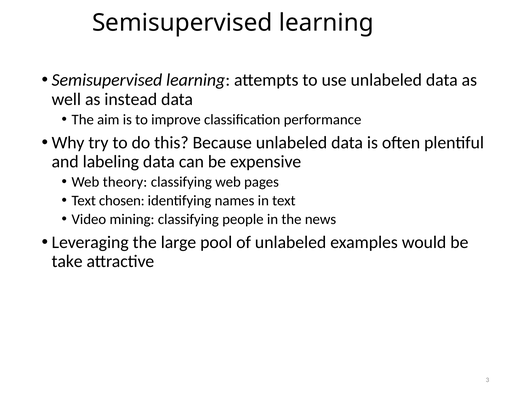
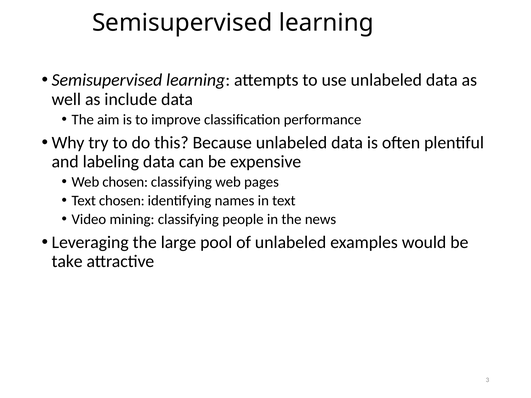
instead: instead -> include (131, 99)
Web theory: theory -> chosen (125, 182)
